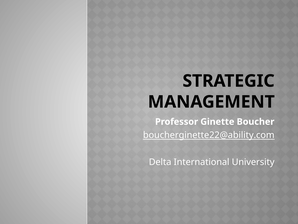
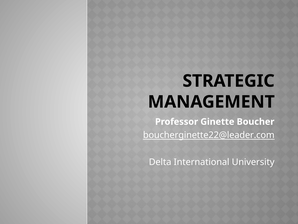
boucherginette22@ability.com: boucherginette22@ability.com -> boucherginette22@leader.com (209, 135)
